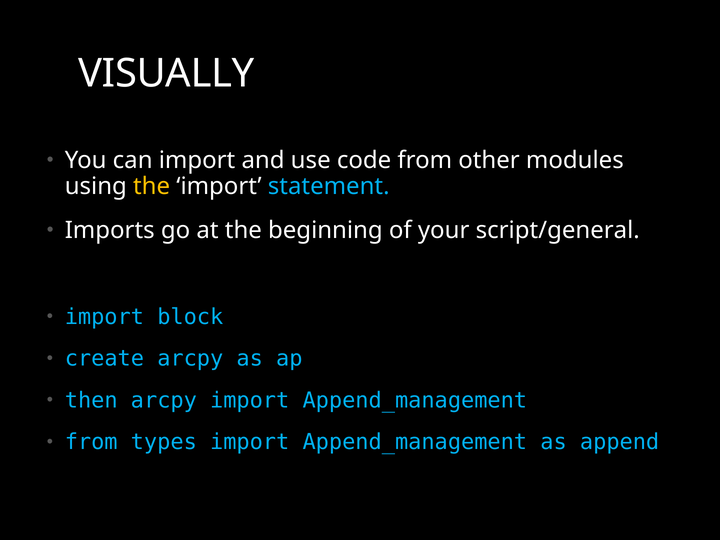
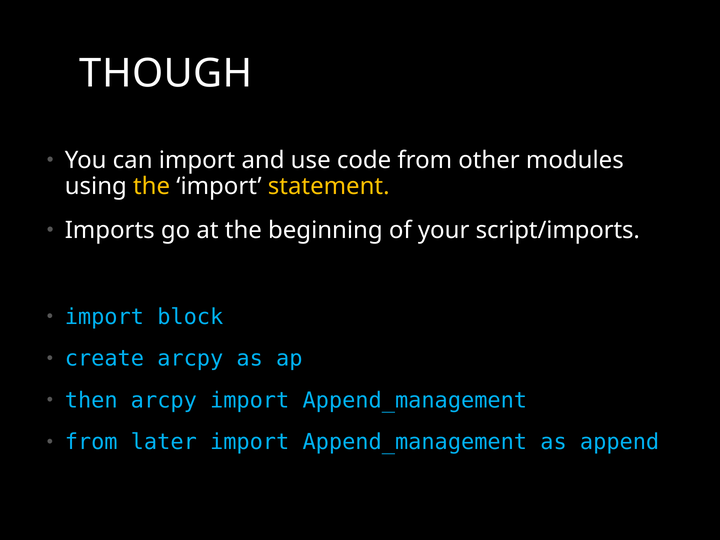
VISUALLY: VISUALLY -> THOUGH (166, 74)
statement colour: light blue -> yellow (329, 186)
script/general: script/general -> script/imports (558, 230)
types: types -> later (164, 442)
